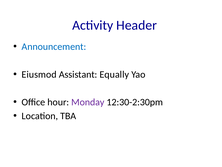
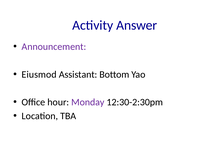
Header: Header -> Answer (137, 25)
Announcement colour: blue -> purple (54, 47)
Equally: Equally -> Bottom (114, 74)
